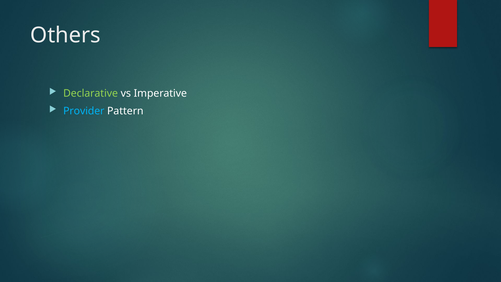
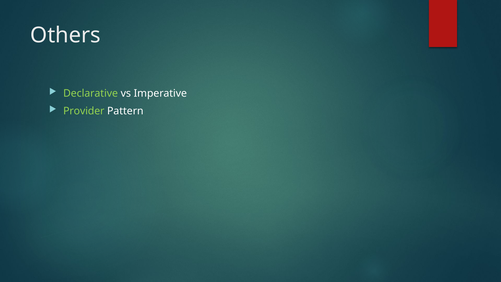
Provider colour: light blue -> light green (84, 111)
